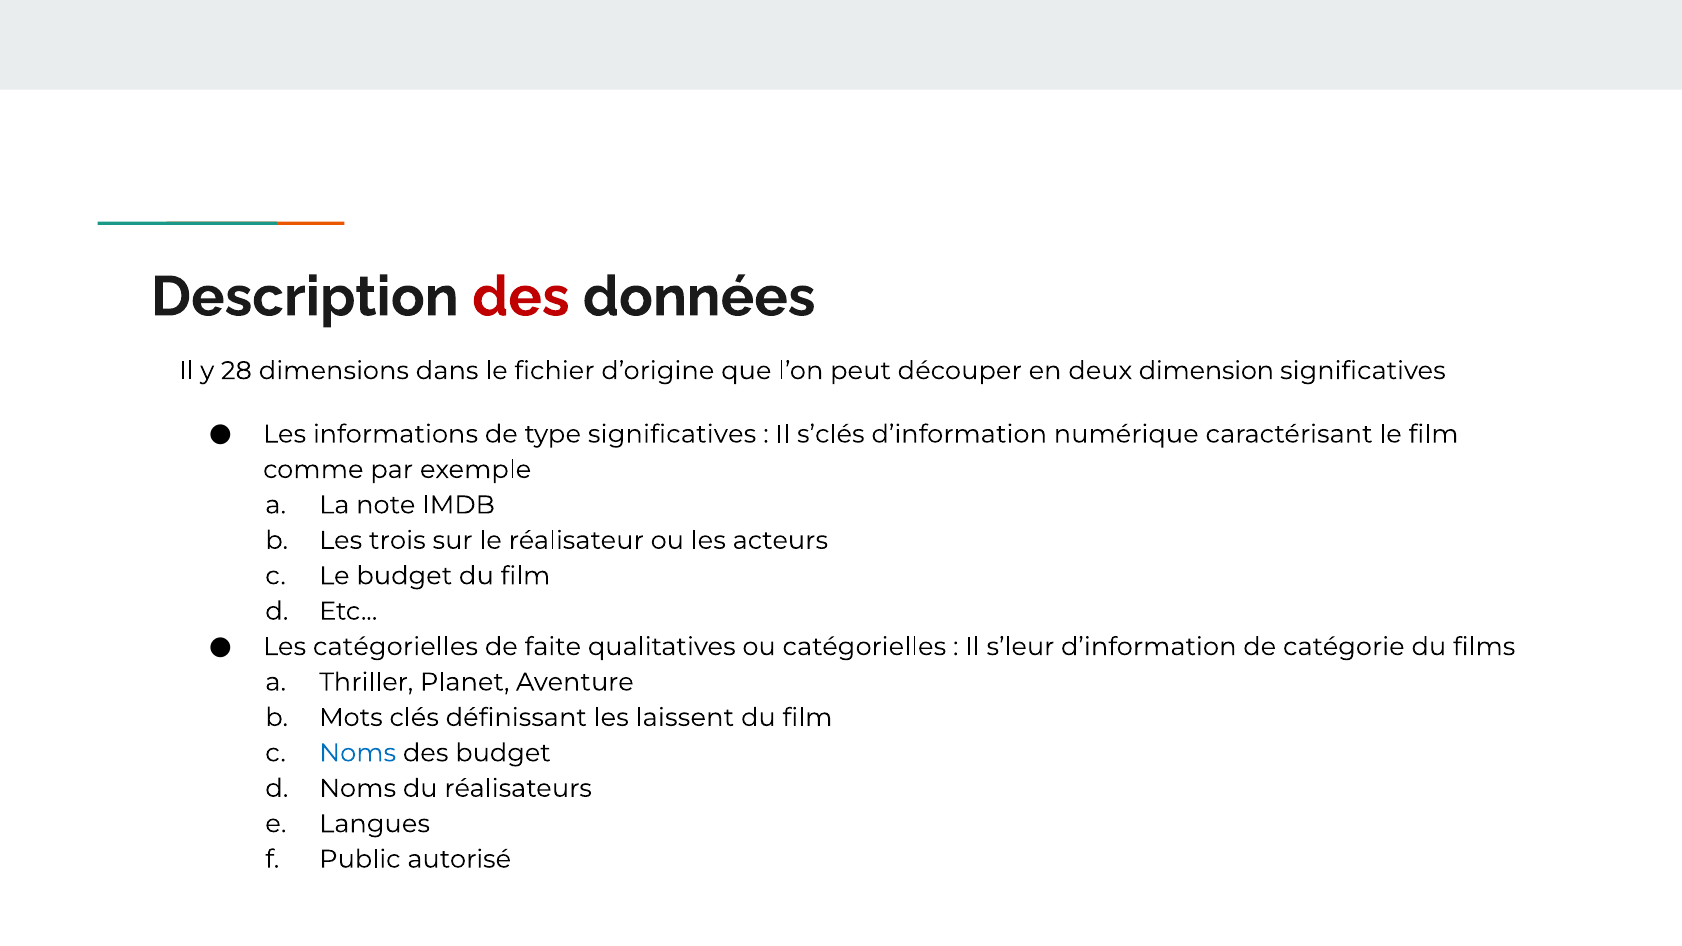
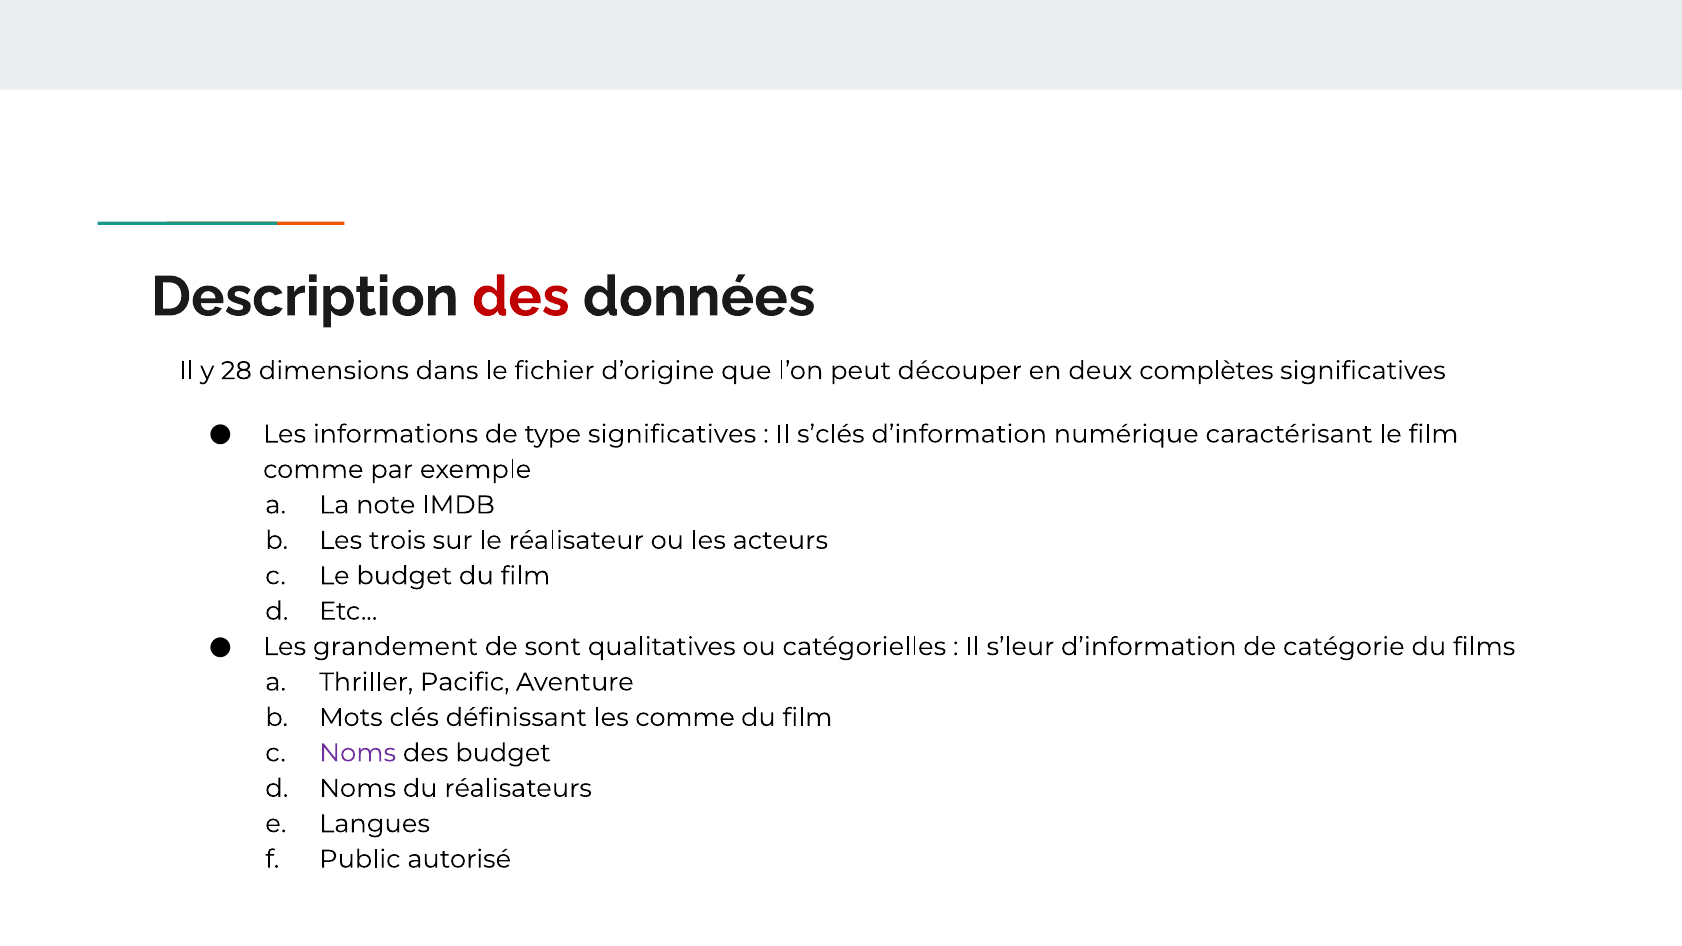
dimension: dimension -> complètes (1206, 371)
Les catégorielles: catégorielles -> grandement (395, 647)
faite: faite -> sont (553, 647)
Planet: Planet -> Pacific (465, 682)
les laissent: laissent -> comme (685, 718)
Noms colour: blue -> purple (358, 753)
